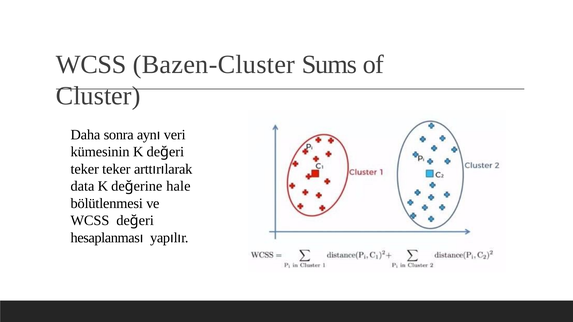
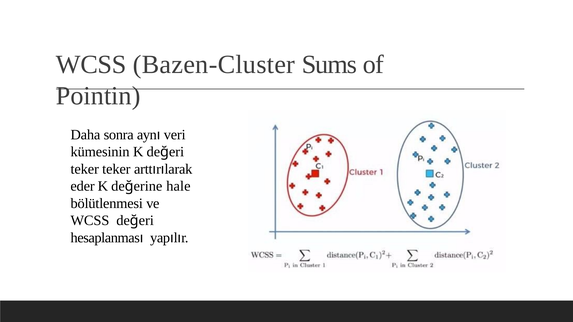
Cluster: Cluster -> Pointin (98, 96)
data: data -> eder (83, 186)
